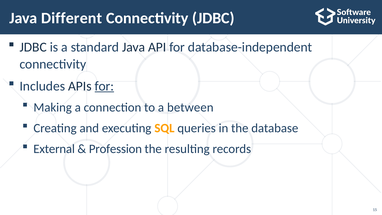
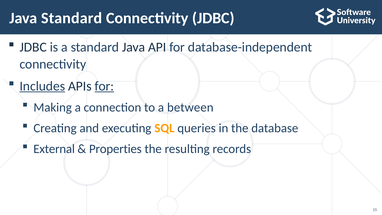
Java Different: Different -> Standard (72, 18)
Includes underline: none -> present (42, 86)
Profession: Profession -> Properties (115, 149)
